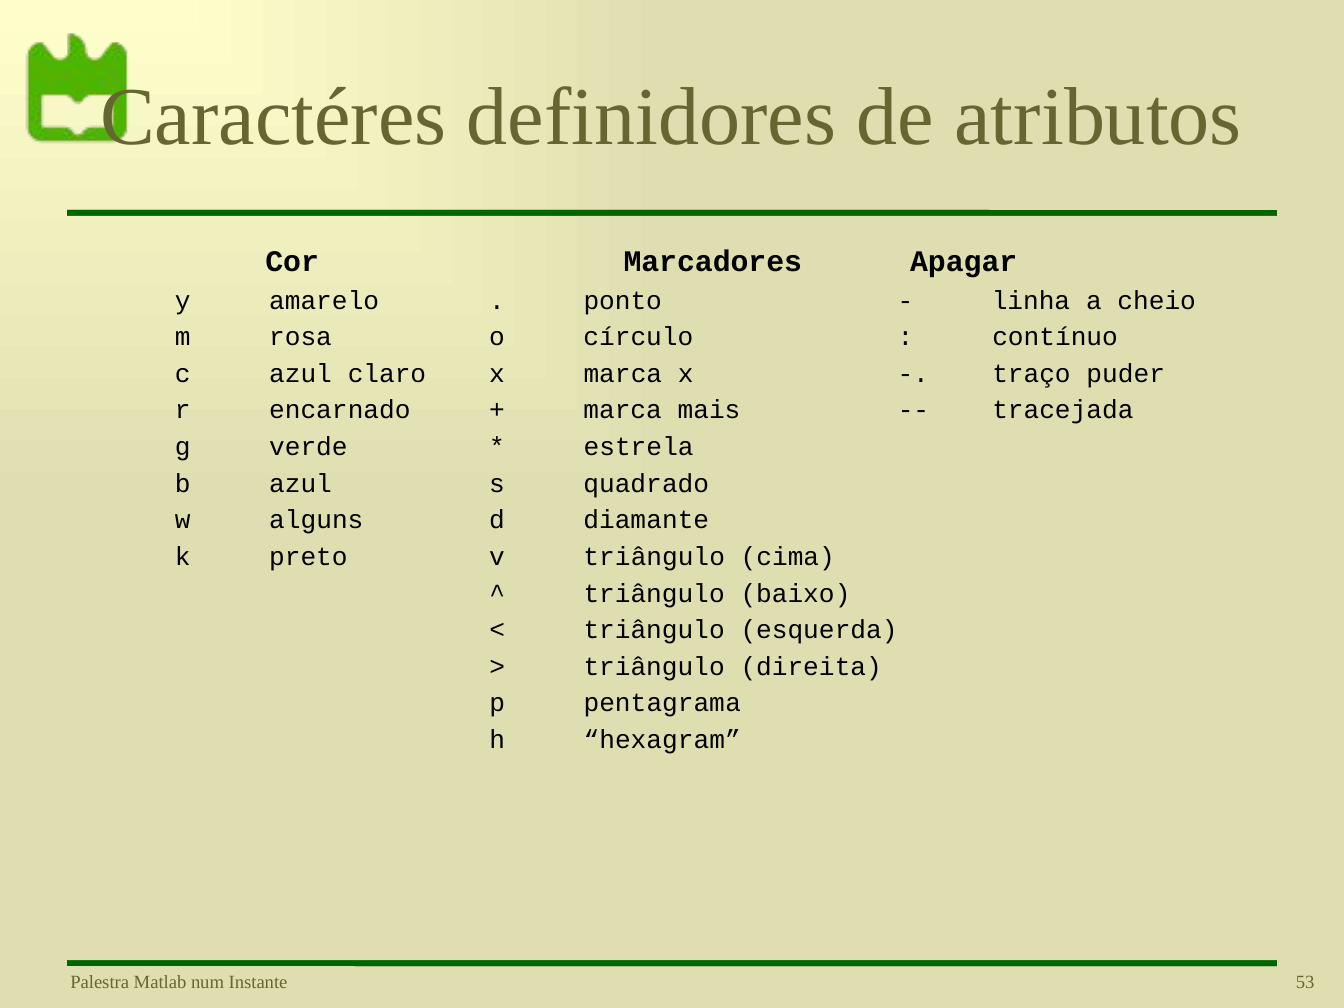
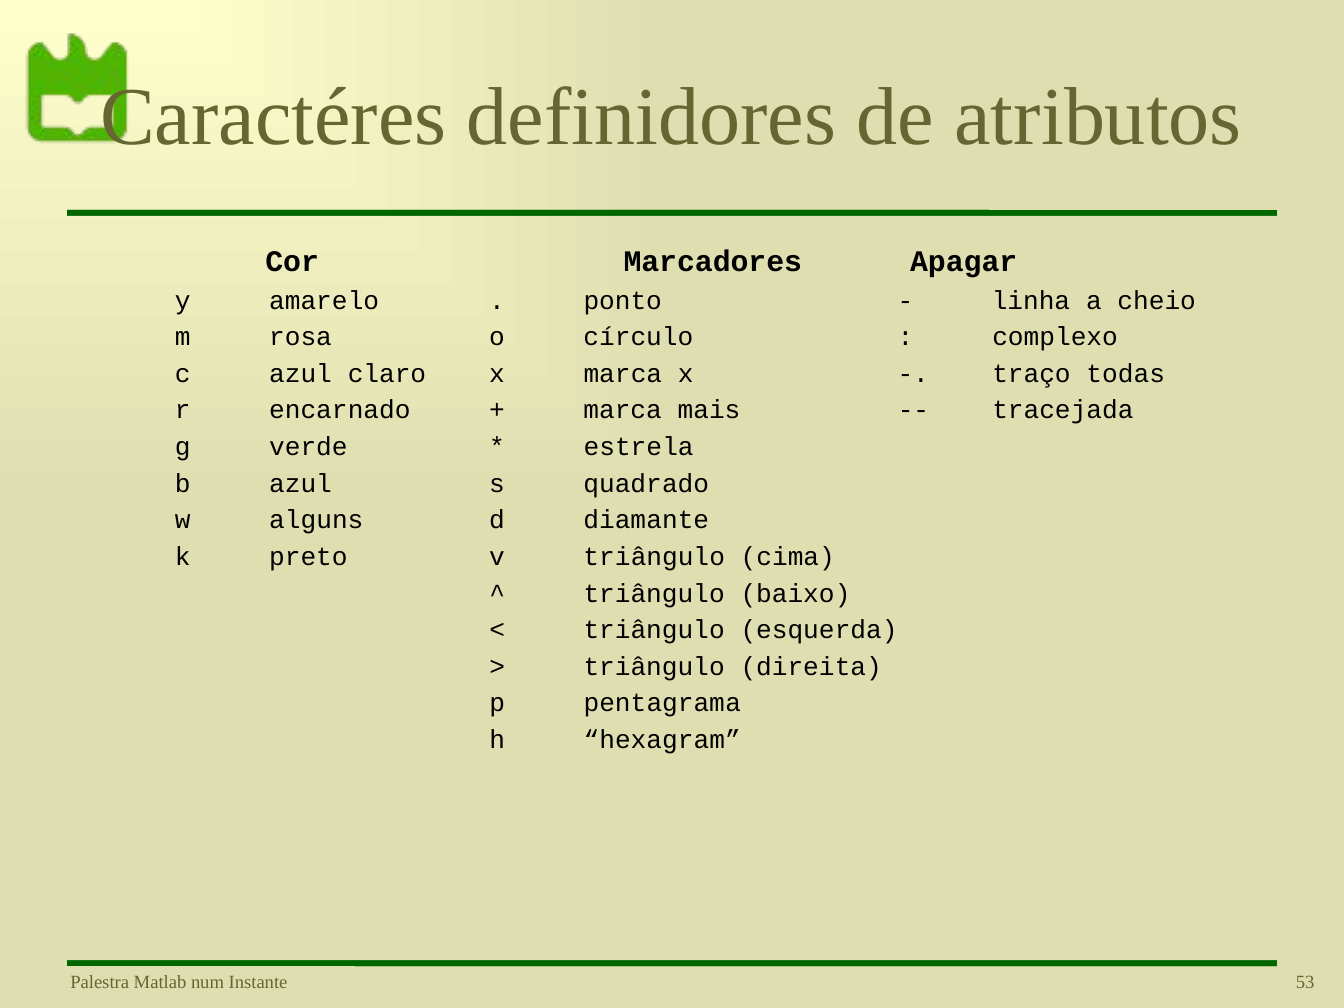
contínuo: contínuo -> complexo (1055, 337)
puder: puder -> todas (1126, 374)
